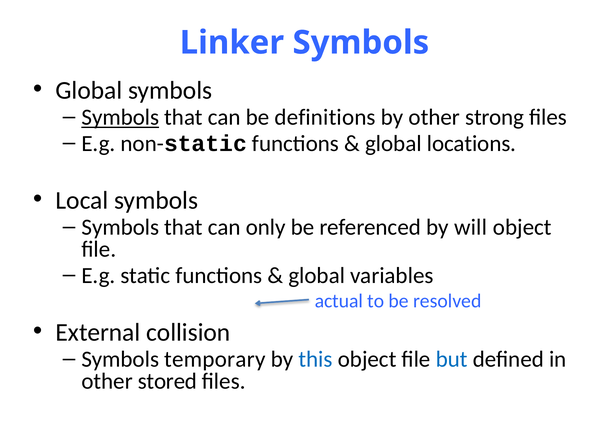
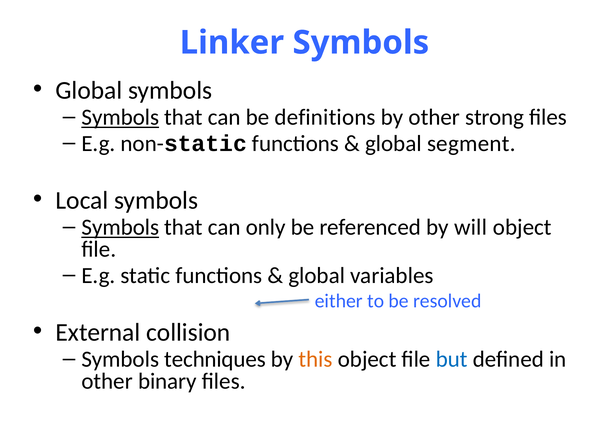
locations: locations -> segment (471, 143)
Symbols underline: none -> present (120, 227)
actual: actual -> either (339, 301)
temporary: temporary -> techniques (215, 359)
this colour: blue -> orange (316, 359)
stored: stored -> binary (167, 381)
